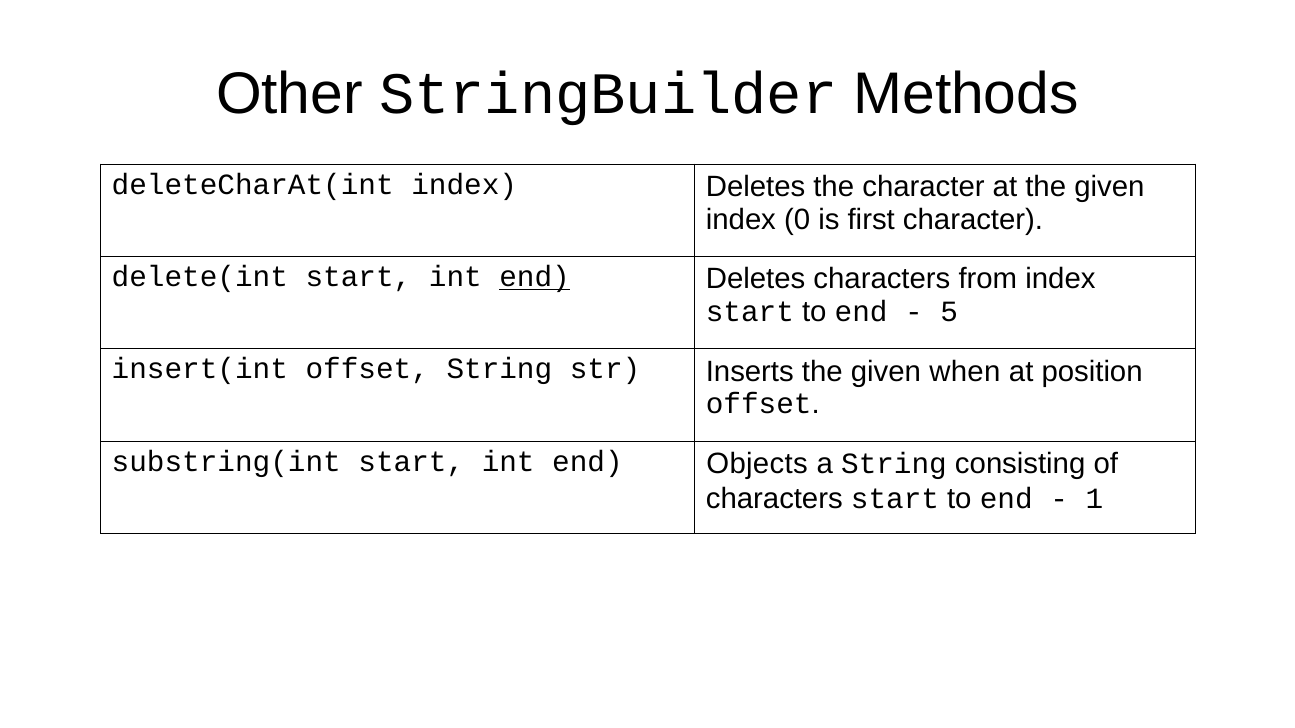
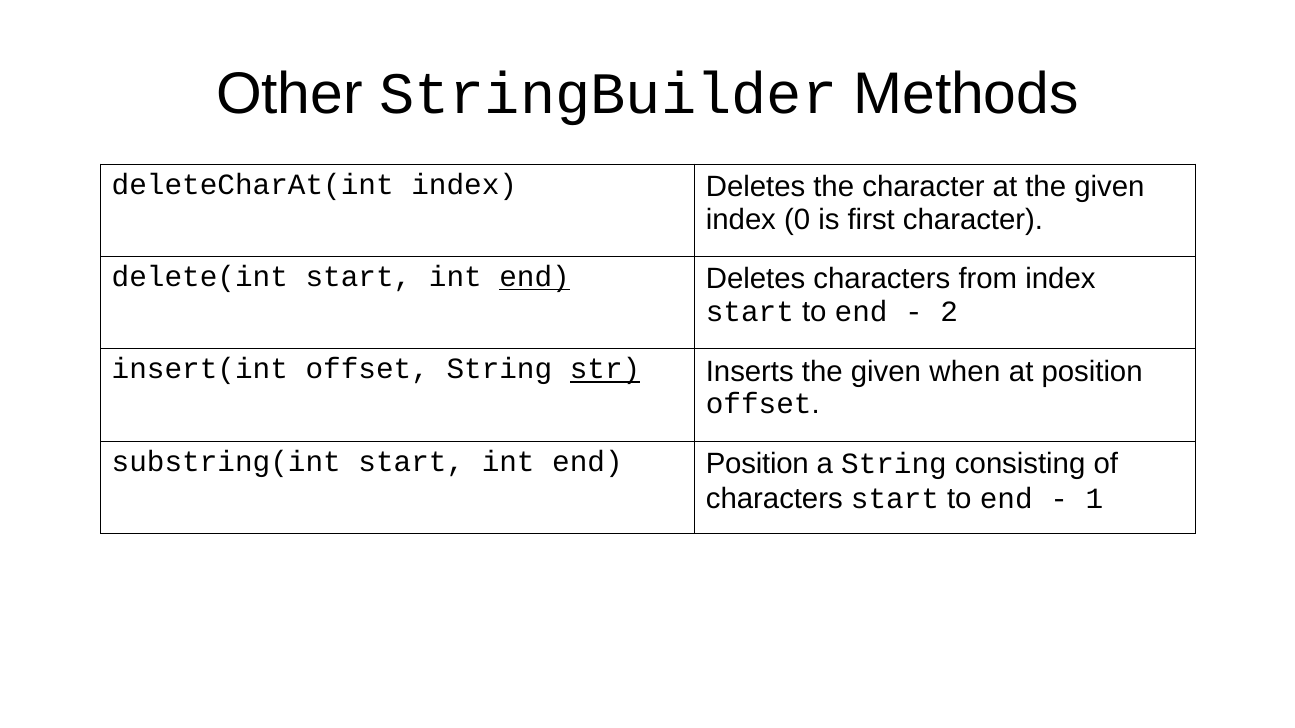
5: 5 -> 2 (949, 312)
str underline: none -> present (605, 369)
end Objects: Objects -> Position (757, 464)
